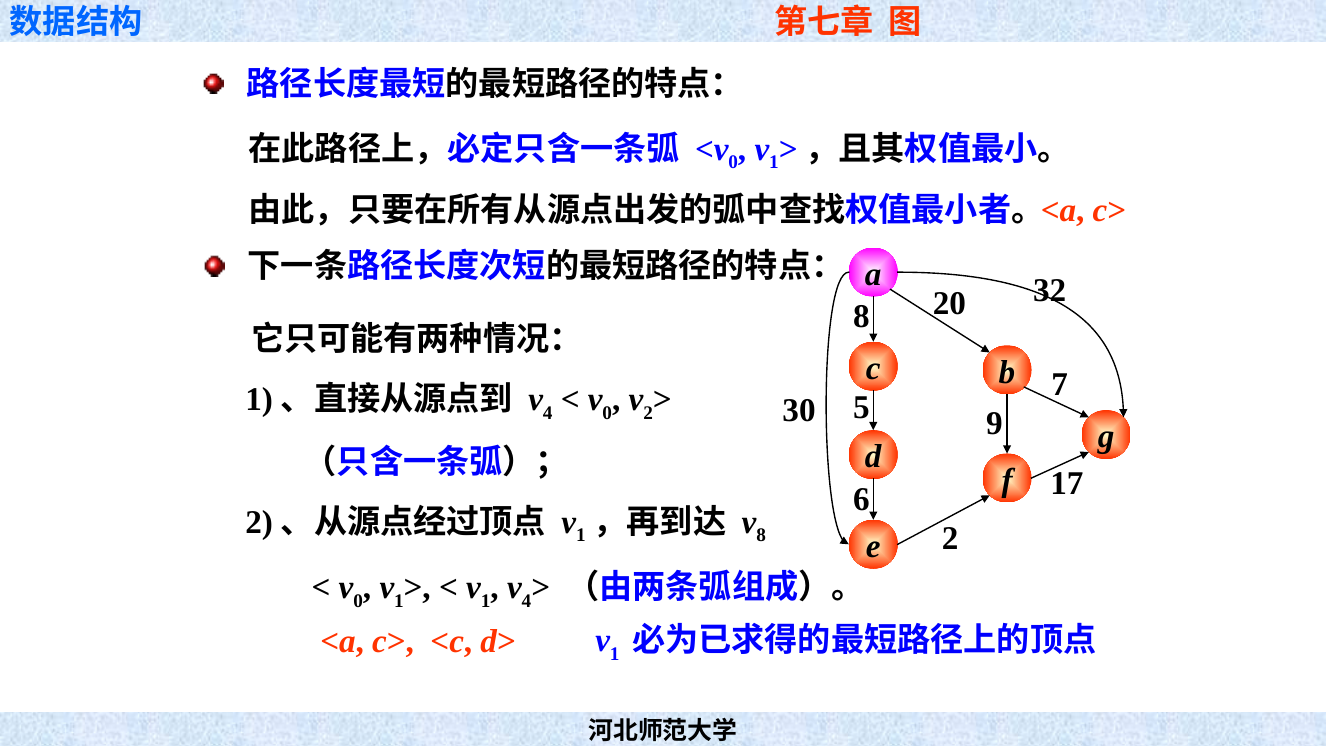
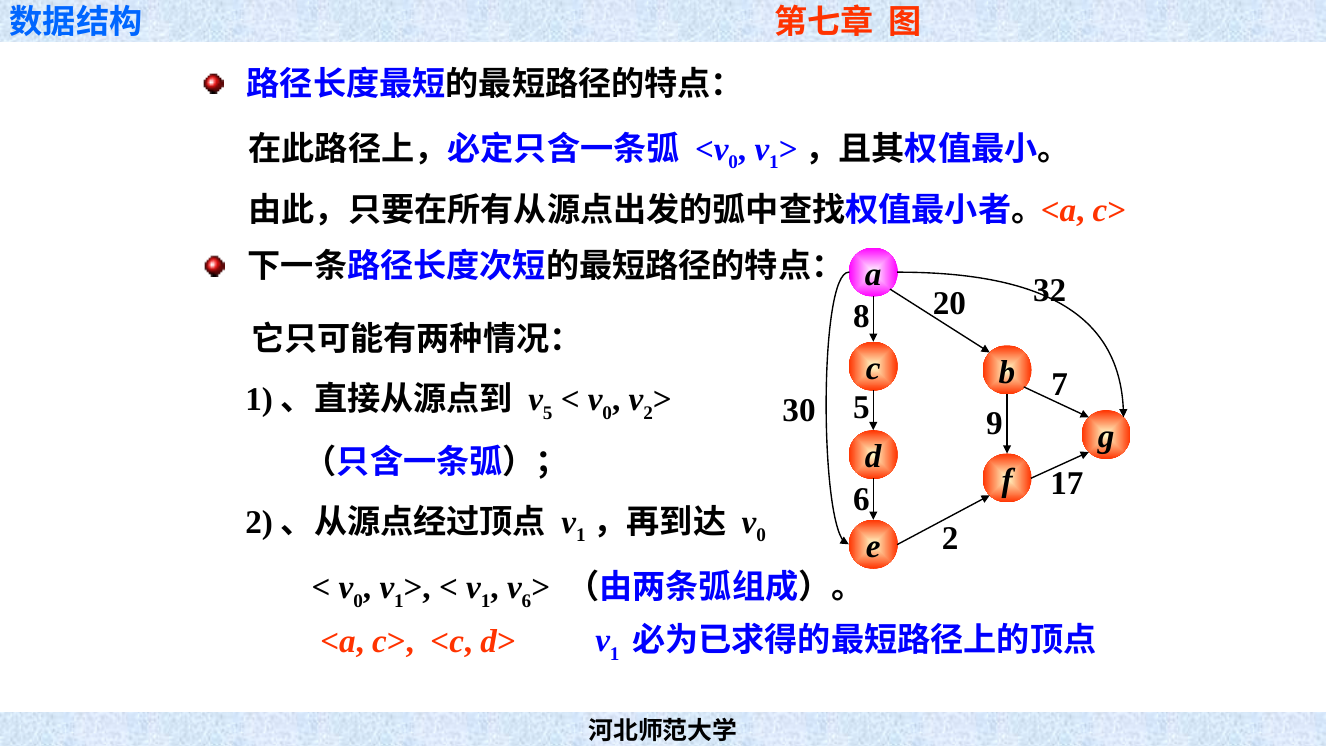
4: 4 -> 5 (548, 413)
8: 8 -> 0 (761, 535)
4: 4 -> 6 (526, 601)
